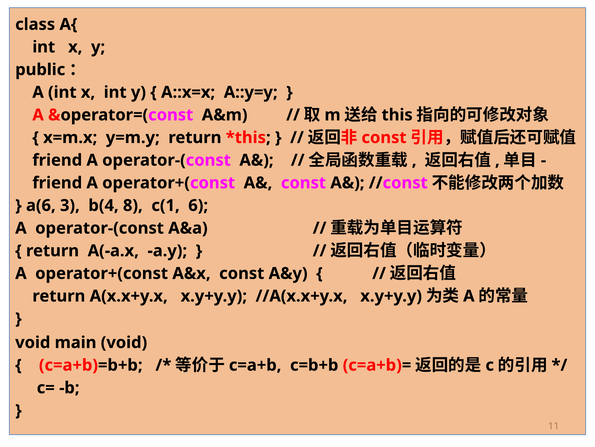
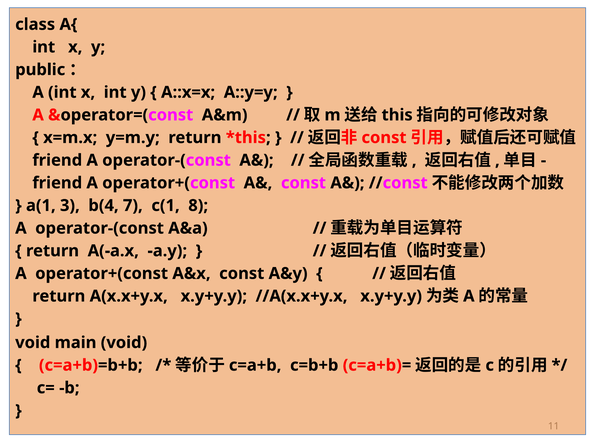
a(6: a(6 -> a(1 (41, 205)
8: 8 -> 7 (133, 205)
6: 6 -> 8 (198, 205)
